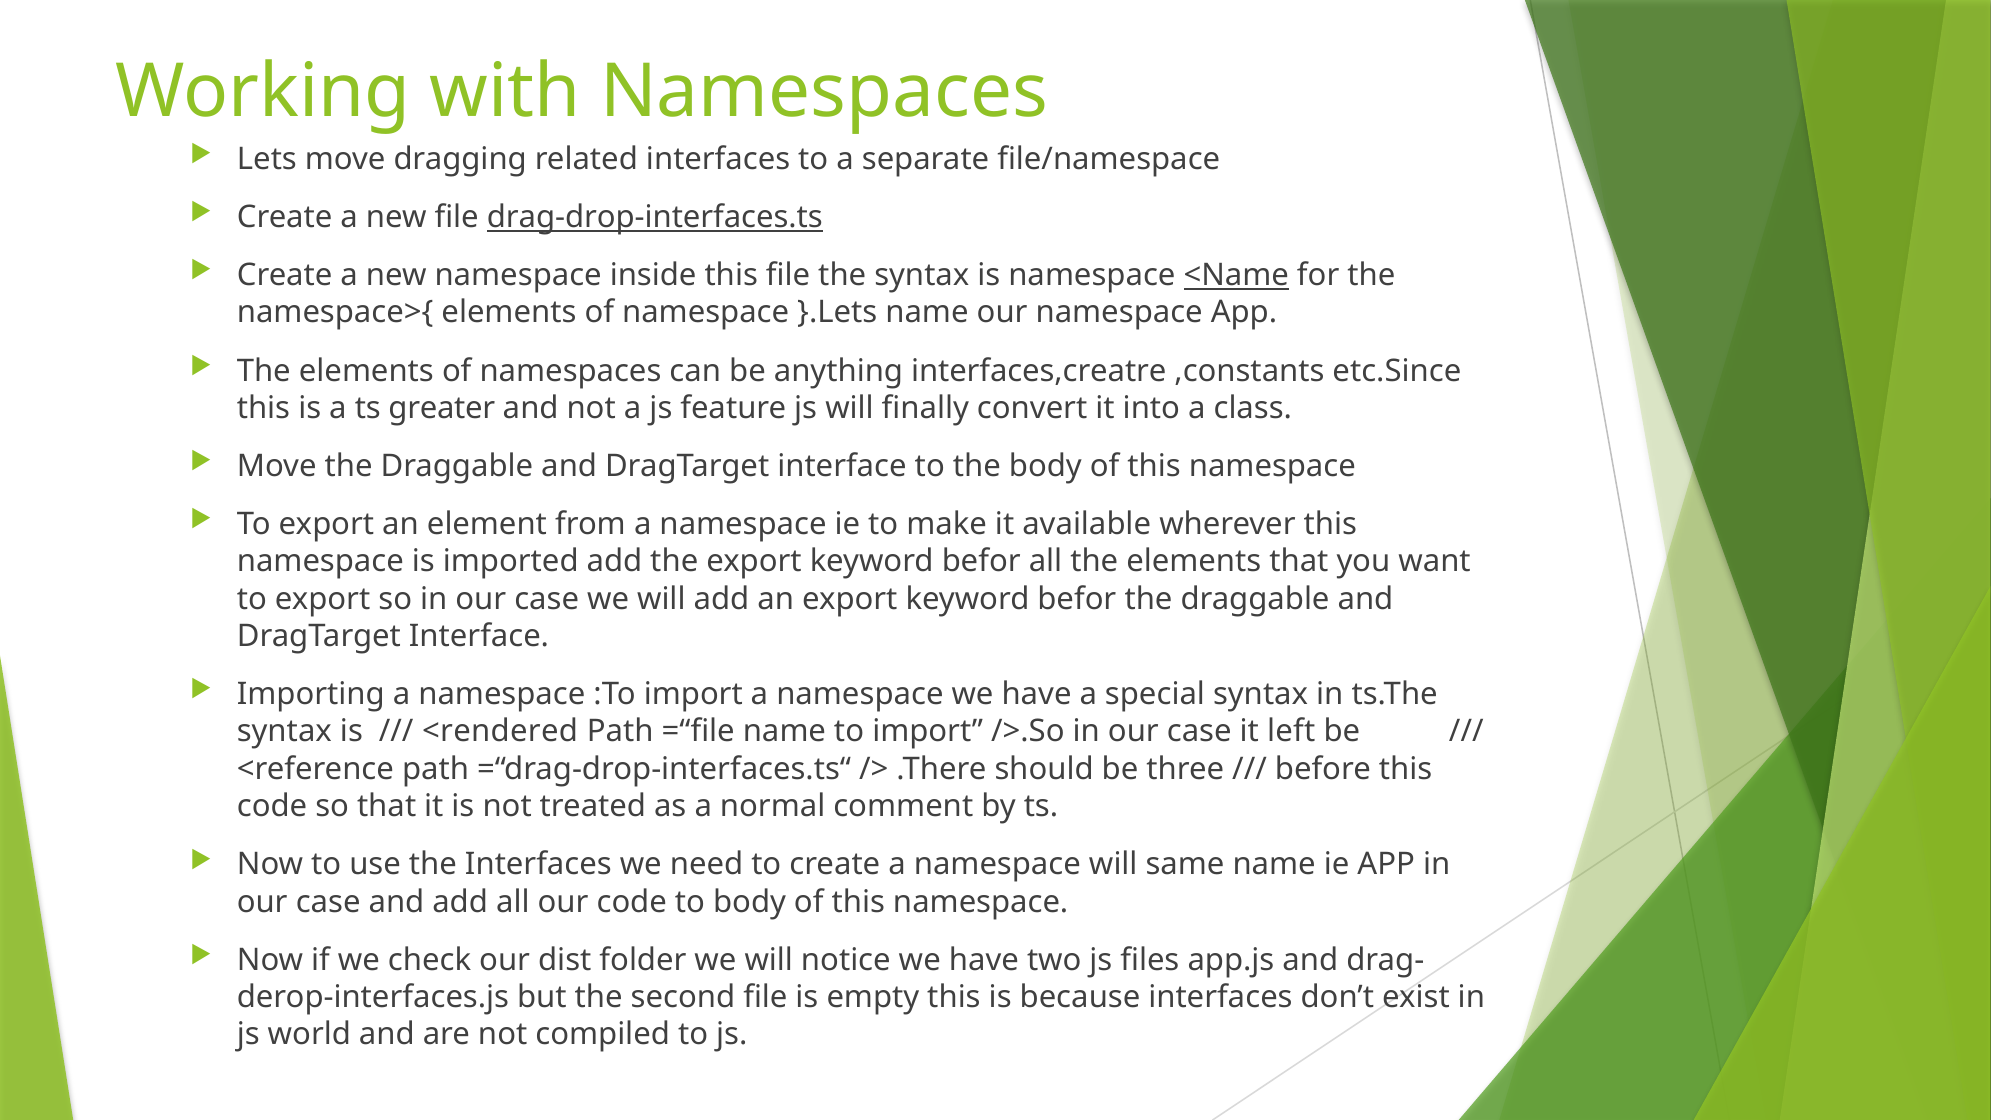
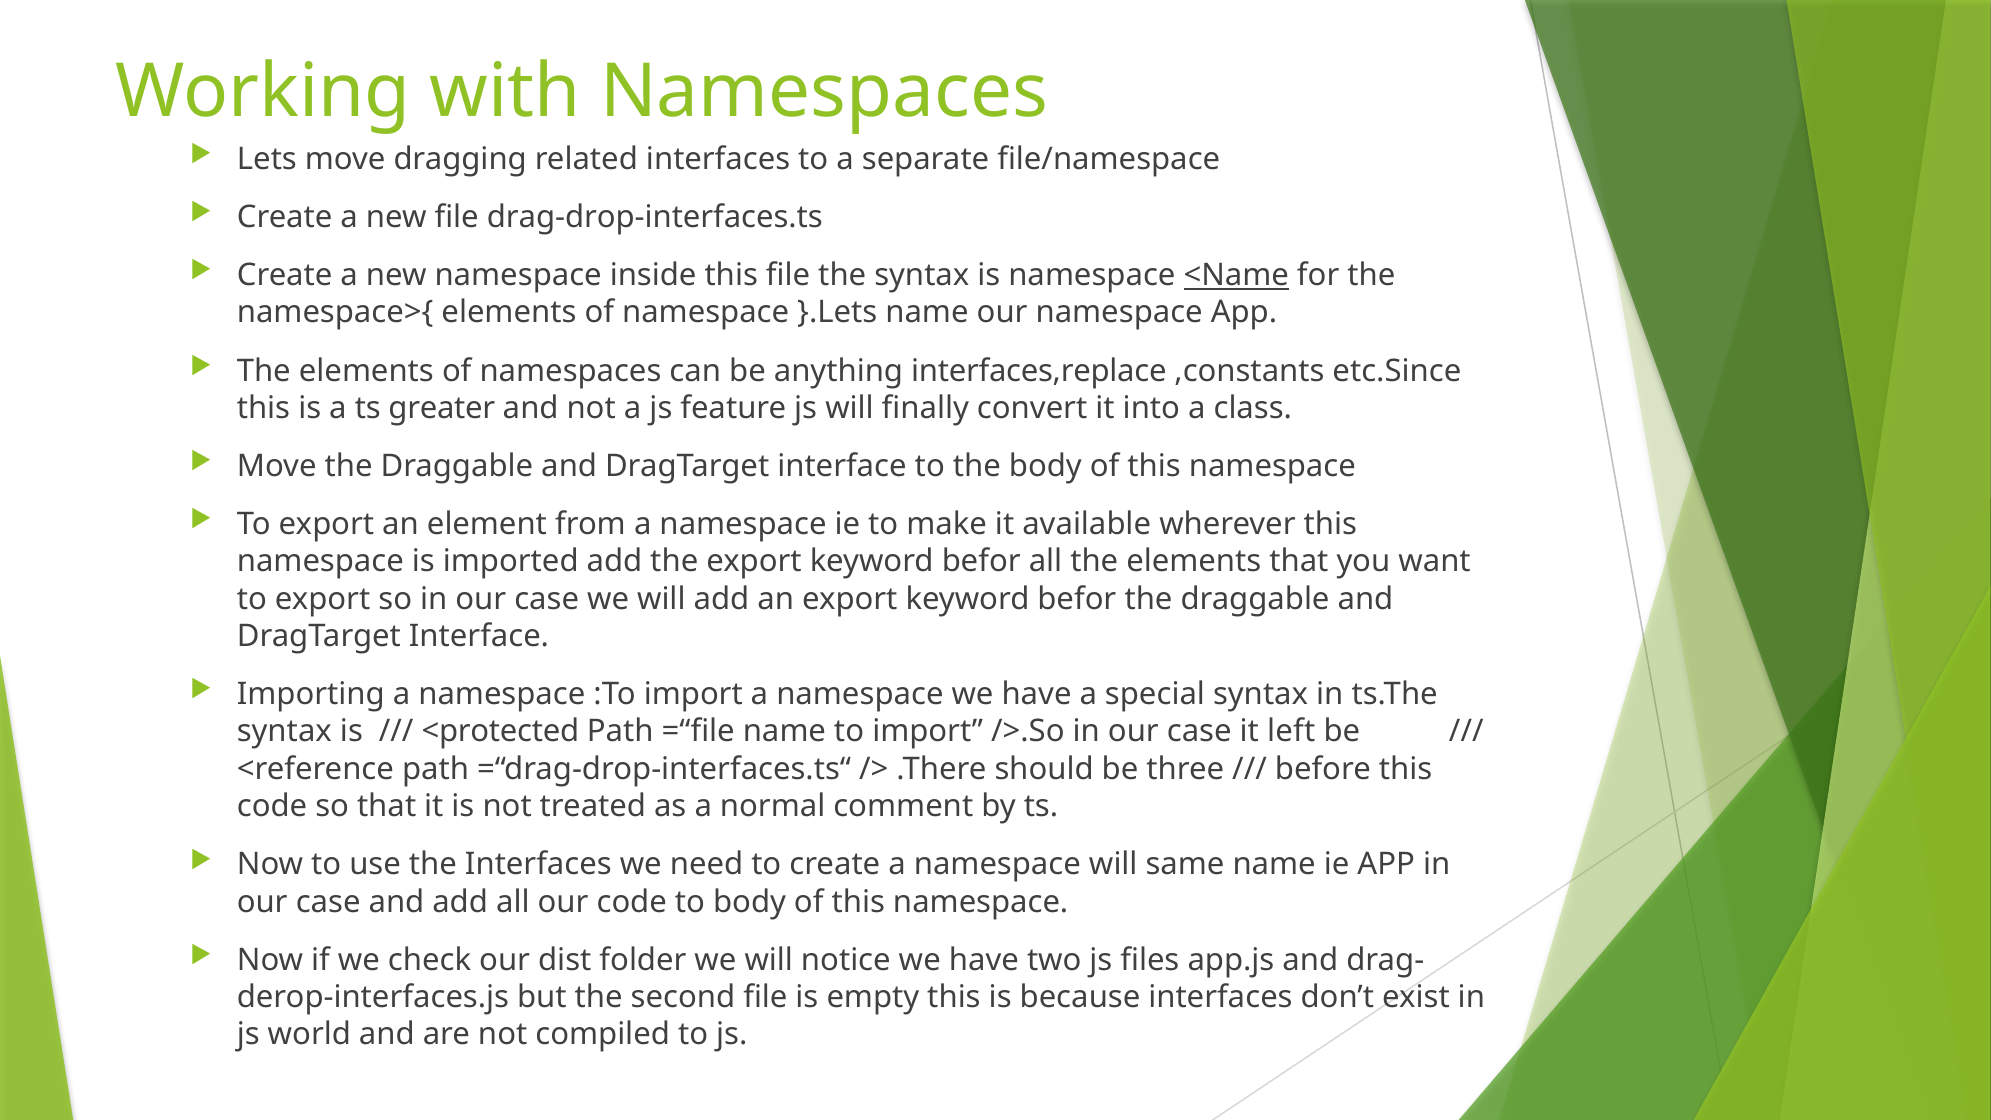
drag-drop-interfaces.ts underline: present -> none (655, 217)
interfaces,creatre: interfaces,creatre -> interfaces,replace (1039, 371)
<rendered: <rendered -> <protected (500, 732)
